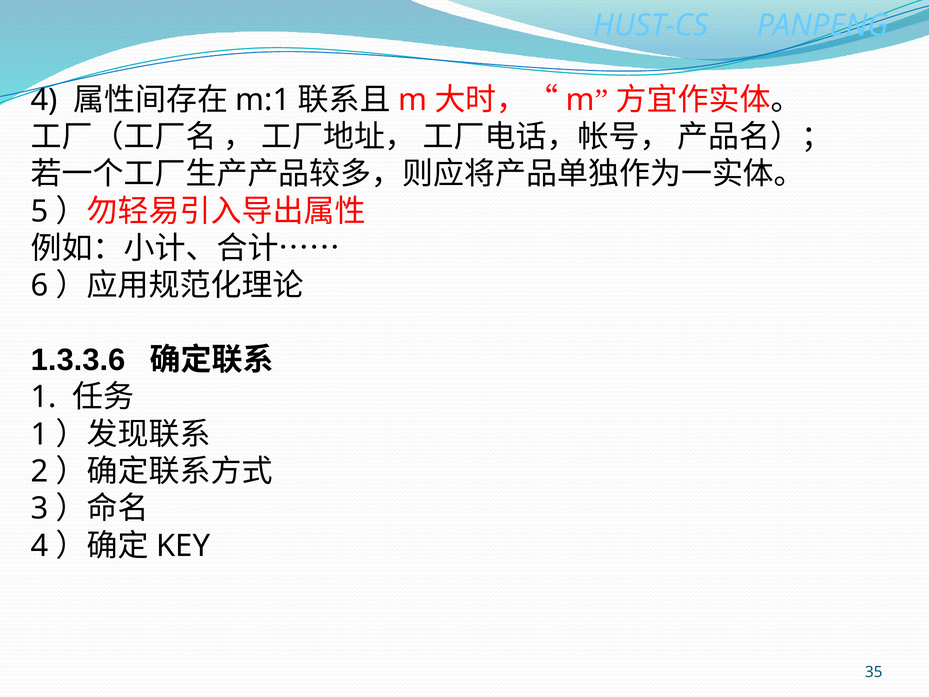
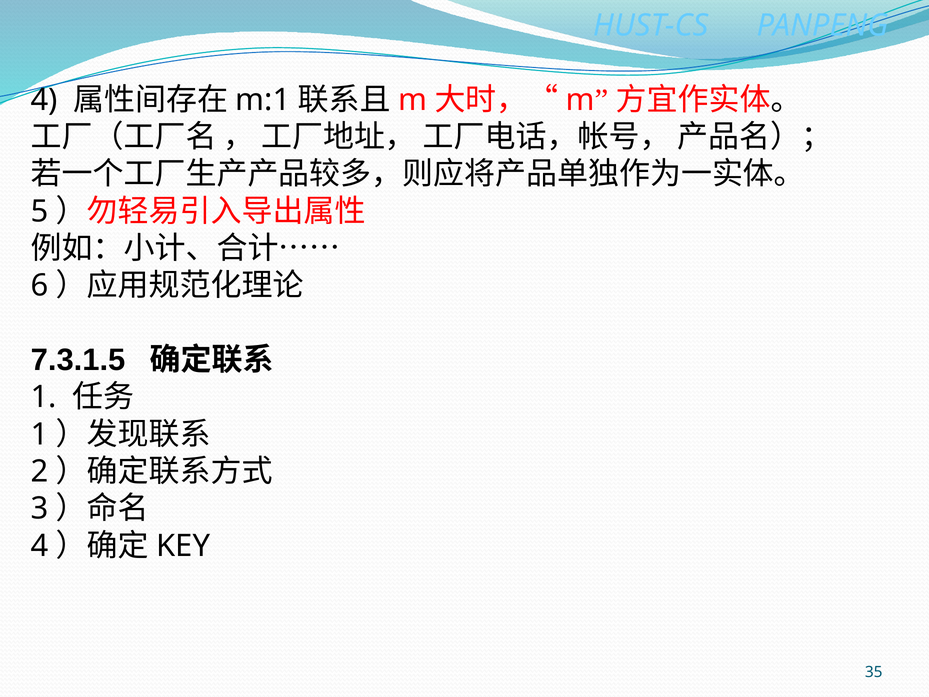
1.3.3.6: 1.3.3.6 -> 7.3.1.5 (78, 360)
